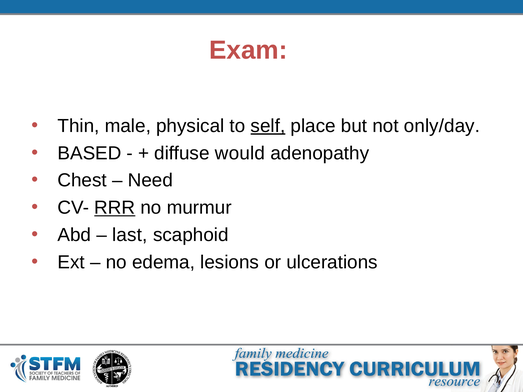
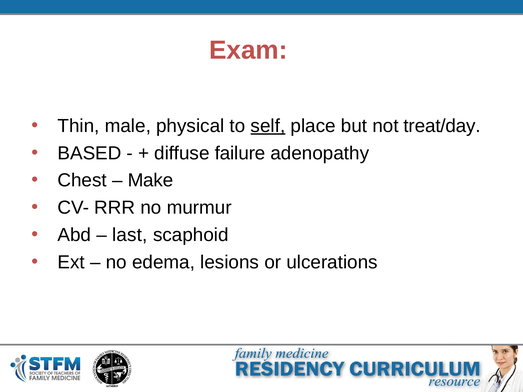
only/day: only/day -> treat/day (442, 126)
would: would -> failure (240, 153)
Need: Need -> Make (151, 181)
RRR underline: present -> none (115, 208)
